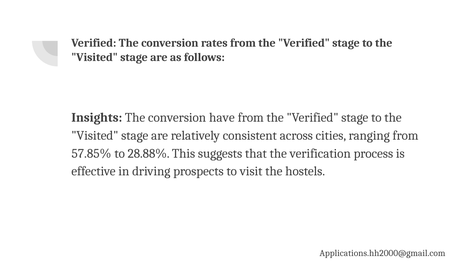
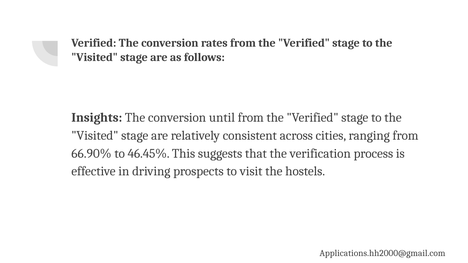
have: have -> until (222, 118)
57.85%: 57.85% -> 66.90% (91, 154)
28.88%: 28.88% -> 46.45% (149, 154)
